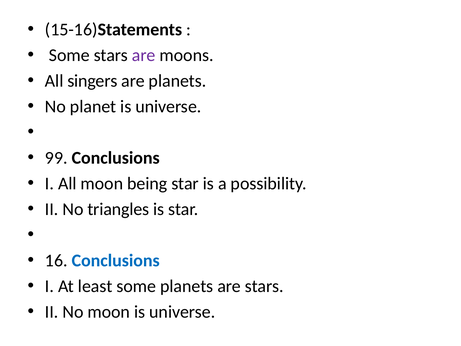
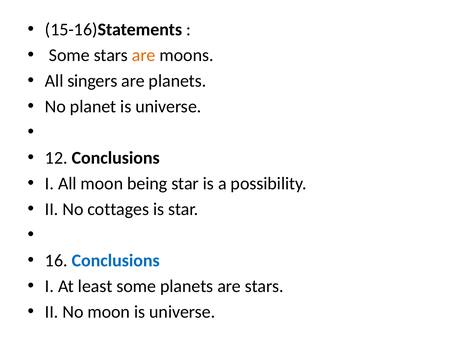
are colour: purple -> orange (144, 55)
99: 99 -> 12 (56, 158)
triangles: triangles -> cottages (118, 209)
